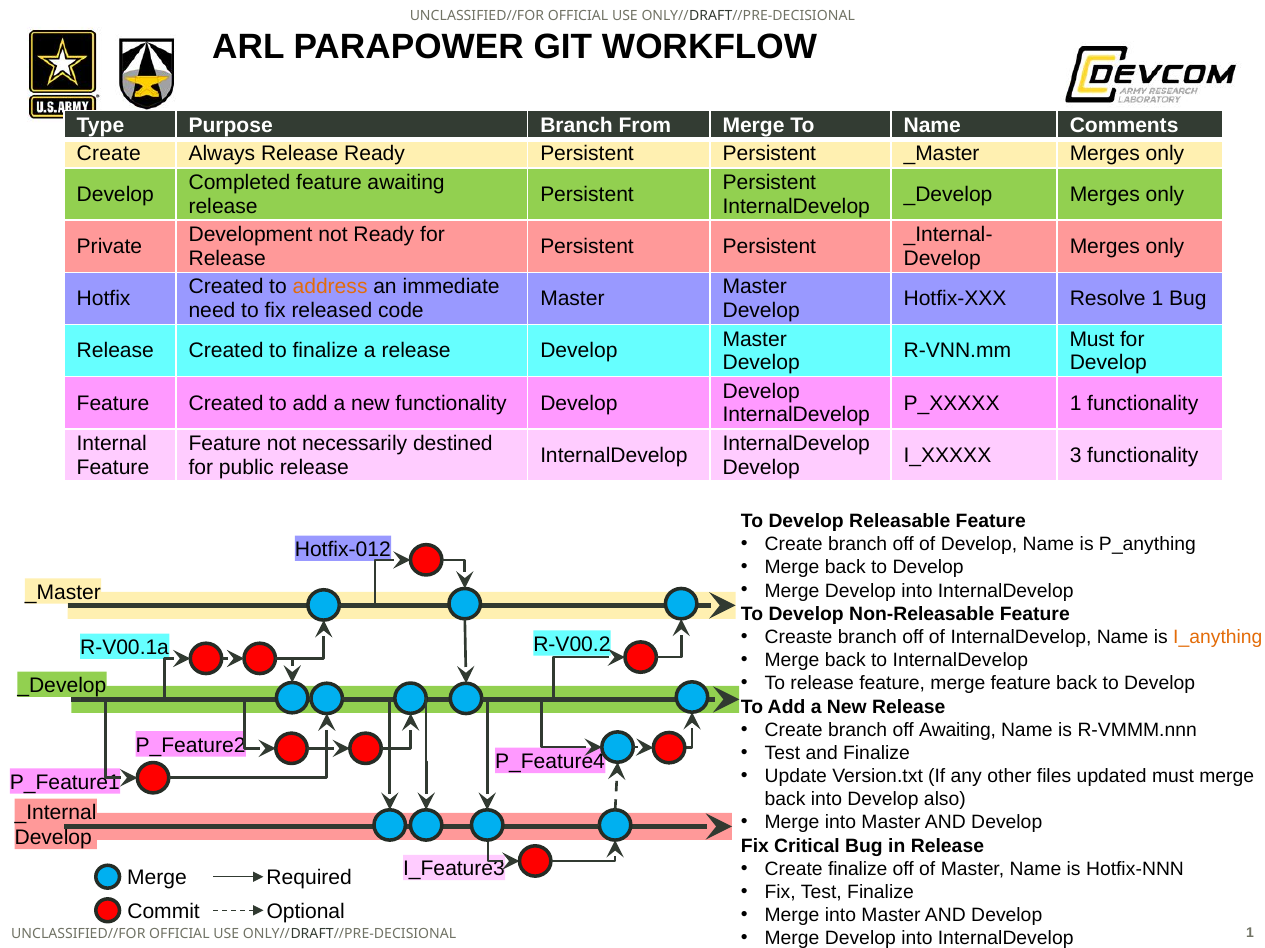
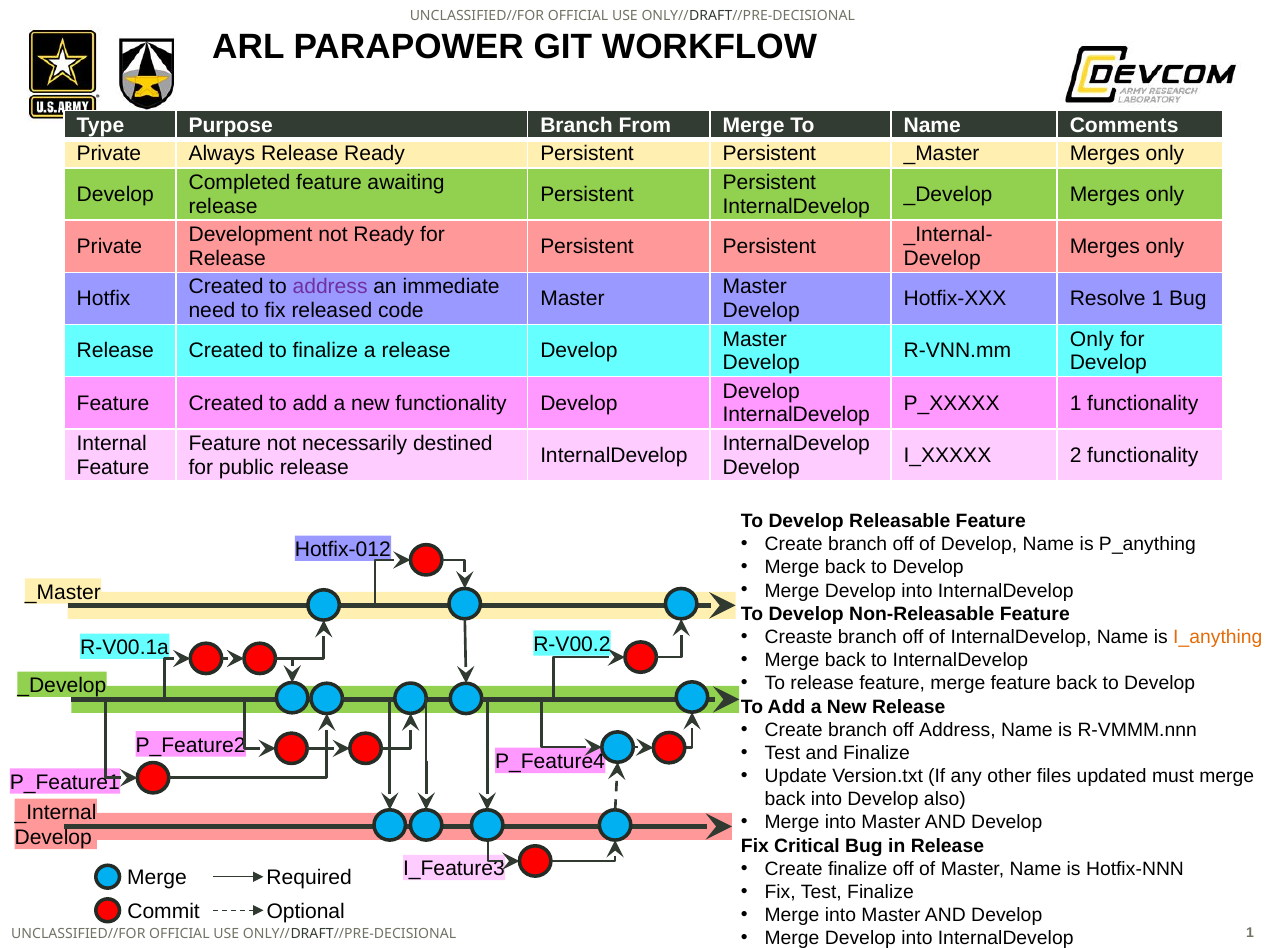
Create: Create -> Private (109, 154)
address colour: orange -> purple (330, 287)
Must: Must -> Only (1092, 339)
3: 3 -> 2 (1076, 456)
off Awaiting: Awaiting -> Address (957, 730)
